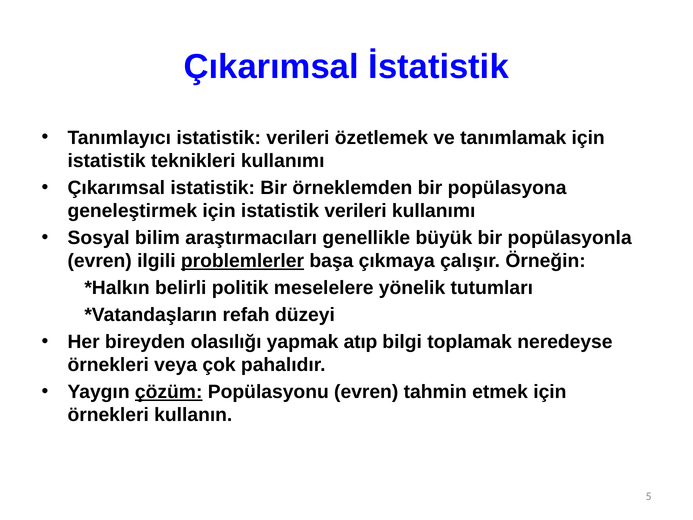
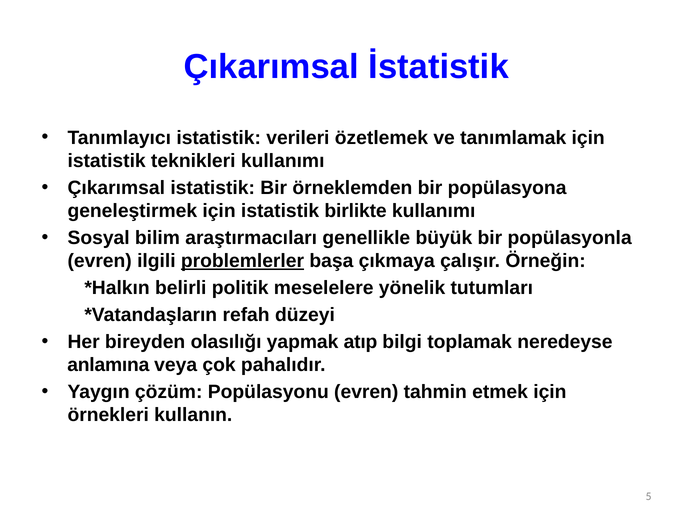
için istatistik verileri: verileri -> birlikte (356, 211)
örnekleri: örnekleri -> anlamına (108, 365)
çözüm underline: present -> none (169, 392)
